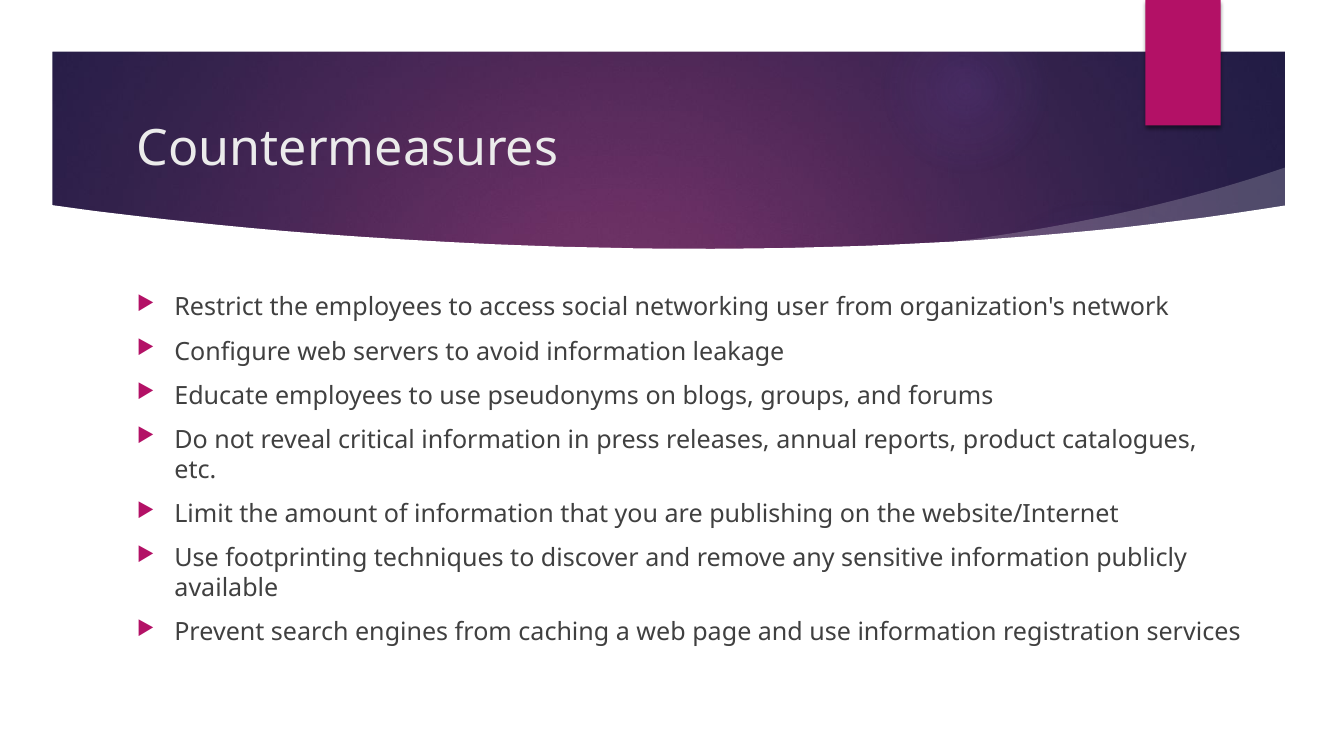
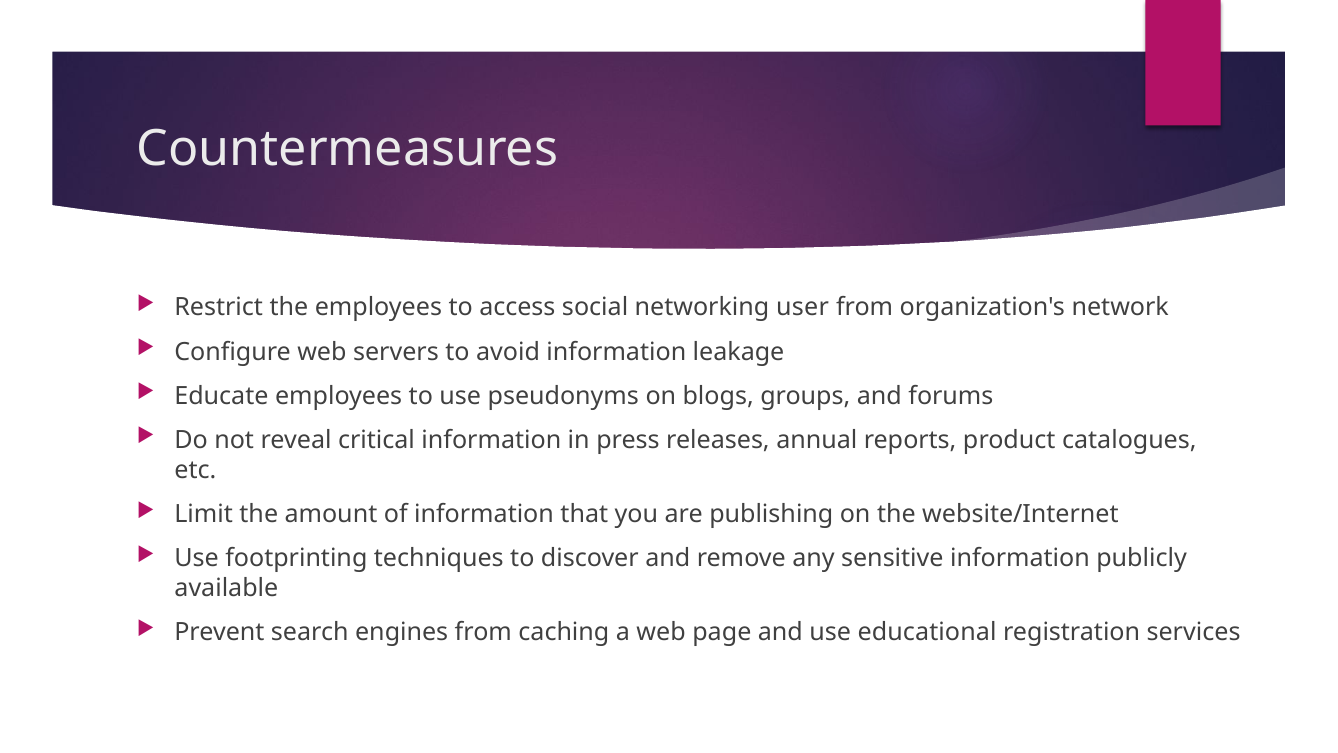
use information: information -> educational (927, 632)
